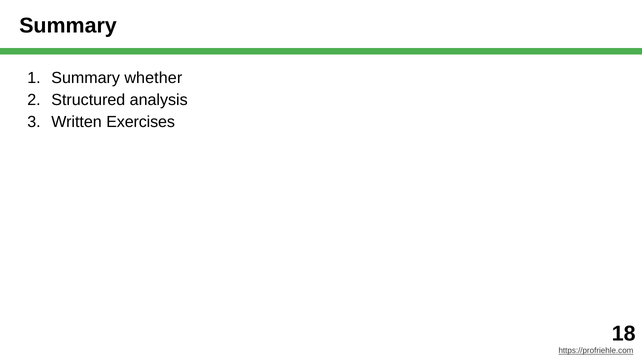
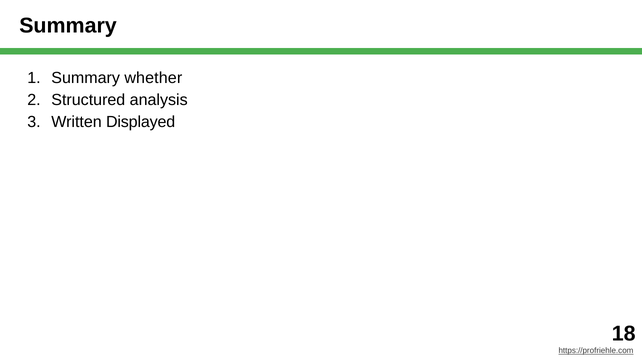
Exercises: Exercises -> Displayed (141, 122)
